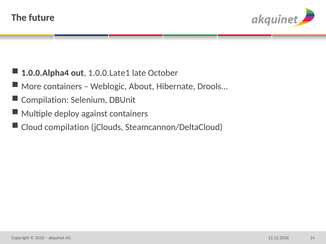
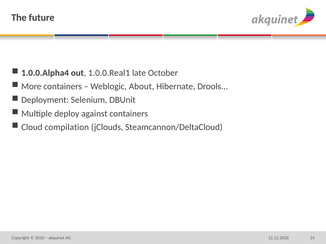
1.0.0.Late1: 1.0.0.Late1 -> 1.0.0.Real1 (109, 73)
Compilation: Compilation -> Deployment (45, 100)
